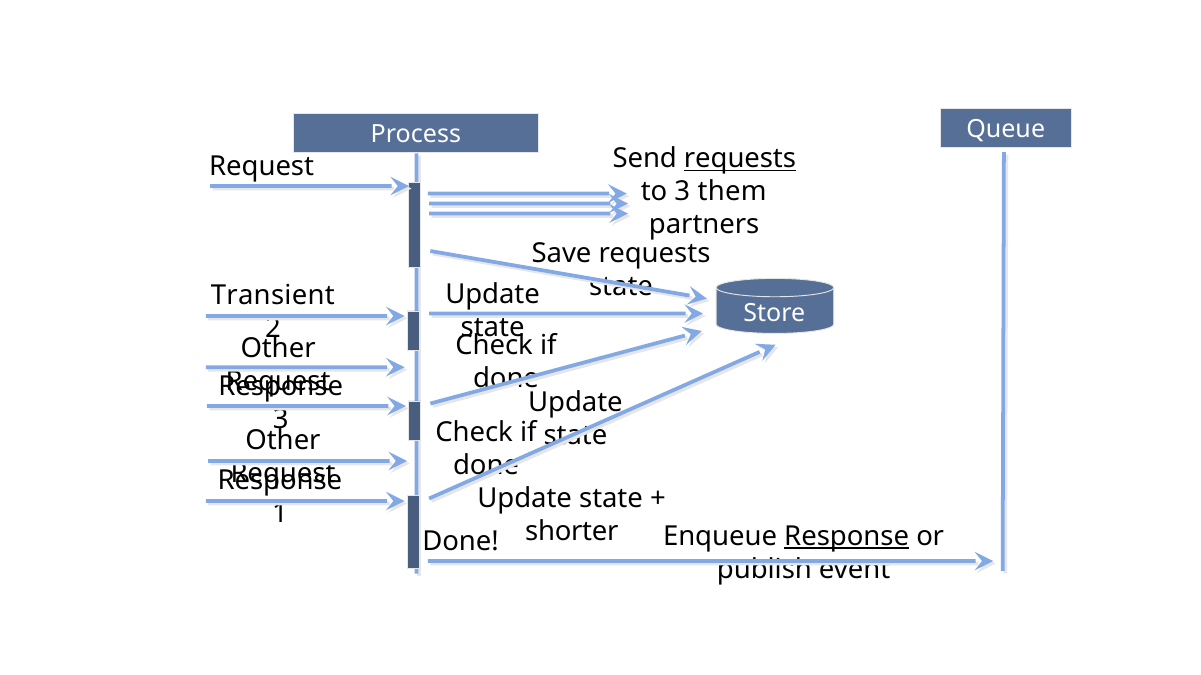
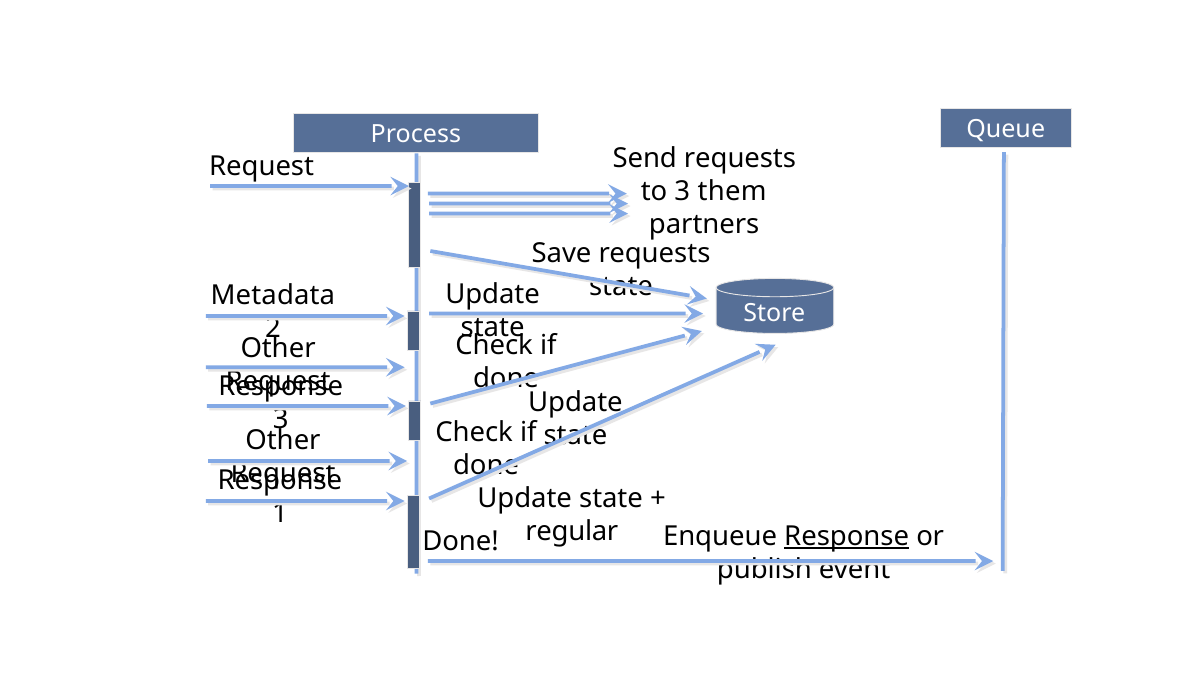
requests underline: present -> none (740, 159)
Transient: Transient -> Metadata (273, 296)
shorter: shorter -> regular (572, 532)
